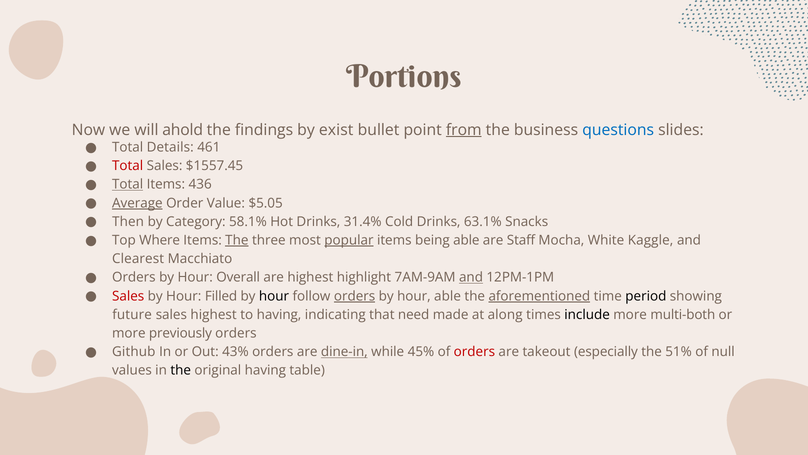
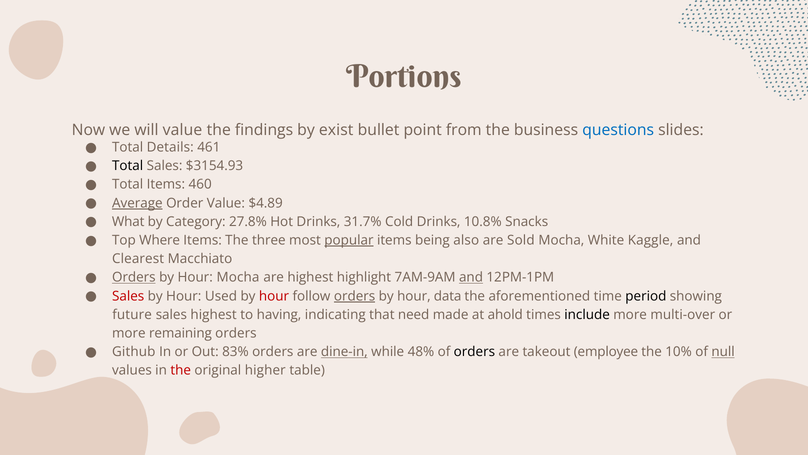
will ahold: ahold -> value (182, 130)
from underline: present -> none (464, 130)
Total colour: red -> black (128, 166)
$1557.45: $1557.45 -> $3154.93 (215, 166)
Total underline: present -> none (128, 184)
436: 436 -> 460 (200, 184)
$5.05: $5.05 -> $4.89 (266, 203)
Then: Then -> What (128, 221)
58.1%: 58.1% -> 27.8% (248, 221)
31.4%: 31.4% -> 31.7% (363, 221)
63.1%: 63.1% -> 10.8% (483, 221)
The underline: present -> none (237, 240)
being able: able -> also (466, 240)
Staff: Staff -> Sold (521, 240)
Orders underline: none -> present (134, 277)
Hour Overall: Overall -> Mocha (238, 277)
Filled: Filled -> Used (221, 296)
hour colour: black -> red (274, 296)
hour able: able -> data (448, 296)
aforementioned underline: present -> none (539, 296)
along: along -> ahold (505, 314)
multi-both: multi-both -> multi-over (683, 314)
previously: previously -> remaining (180, 333)
43%: 43% -> 83% (235, 351)
45%: 45% -> 48% (421, 351)
orders colour: red -> black (474, 351)
especially: especially -> employee (606, 351)
51%: 51% -> 10% (679, 351)
null underline: none -> present (723, 351)
the colour: black -> red (181, 370)
original having: having -> higher (265, 370)
